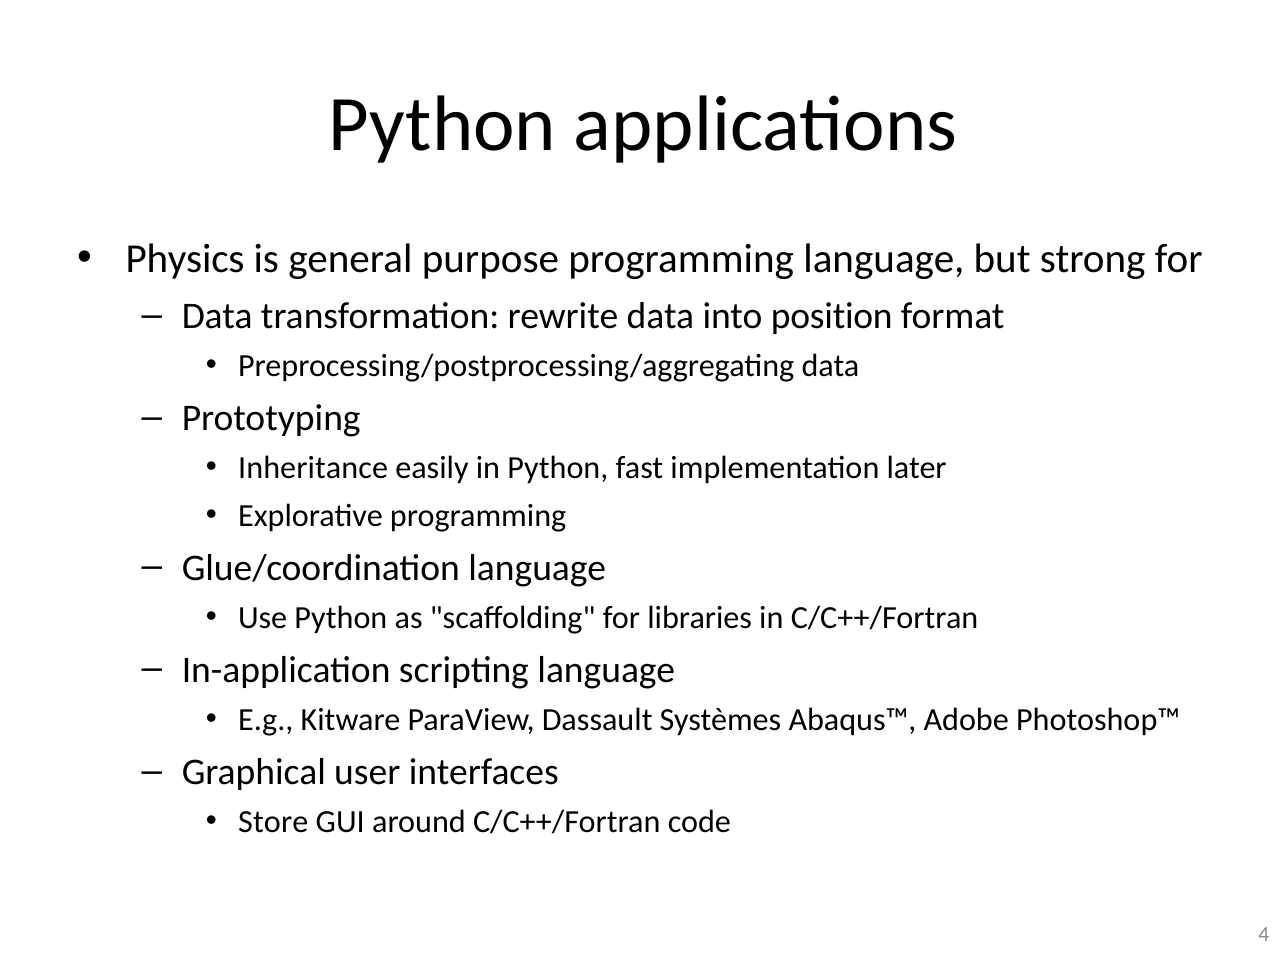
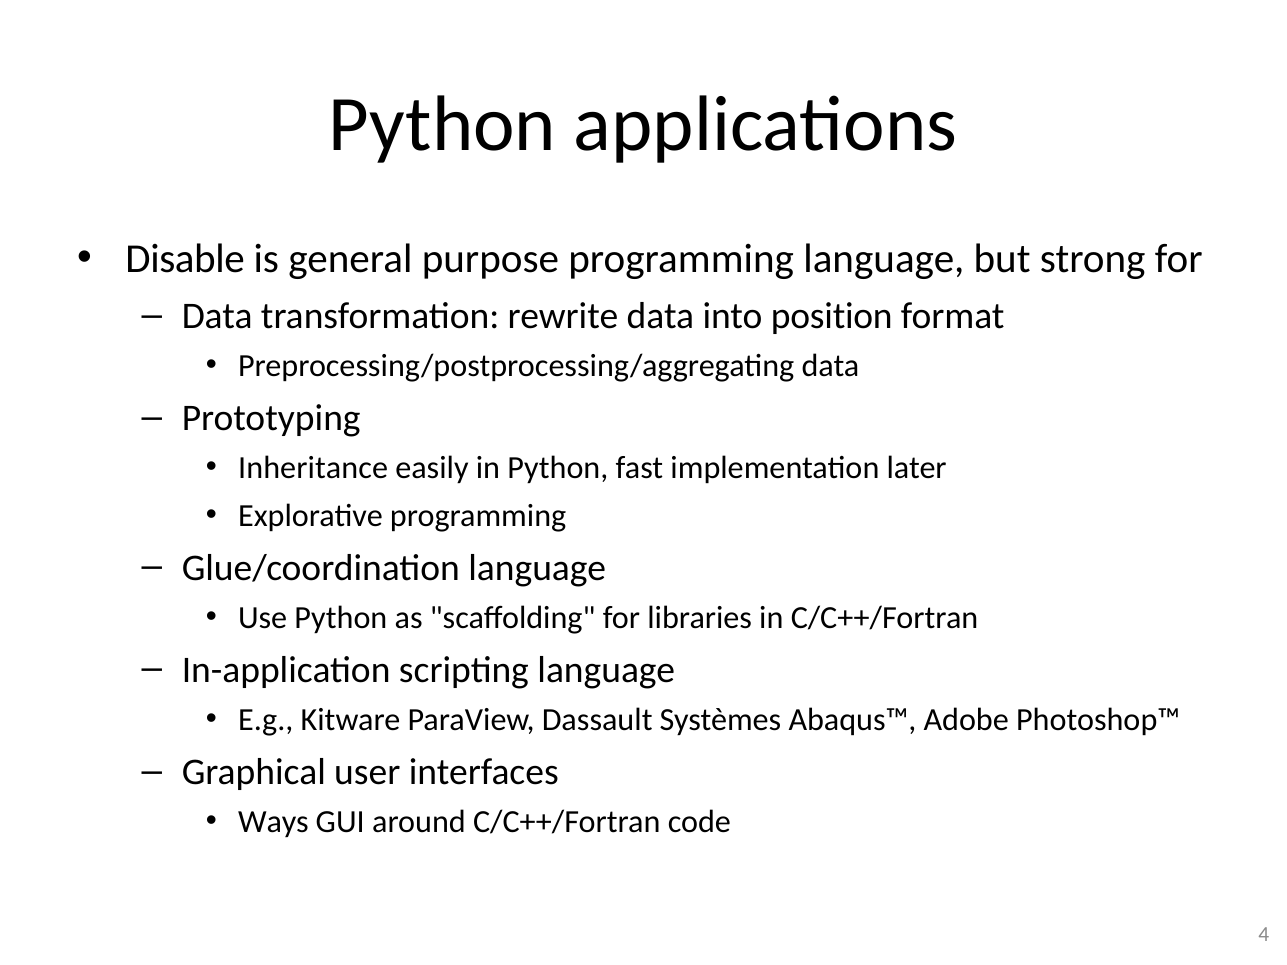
Physics: Physics -> Disable (185, 259)
Store: Store -> Ways (273, 822)
